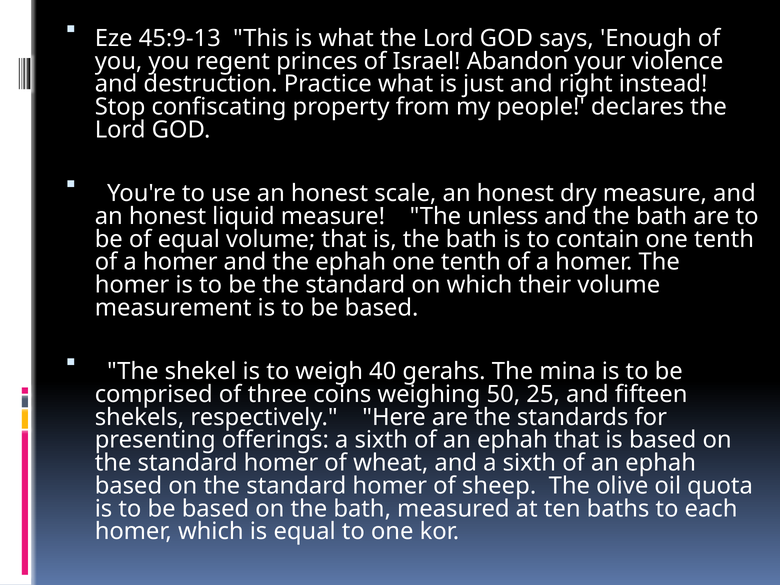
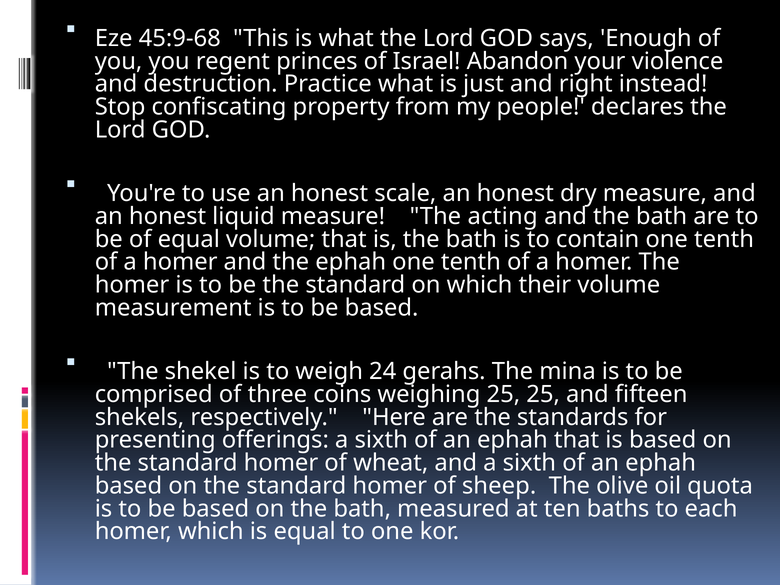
45:9-13: 45:9-13 -> 45:9-68 (180, 38)
unless: unless -> acting (503, 216)
40: 40 -> 24 (383, 371)
weighing 50: 50 -> 25 (503, 394)
